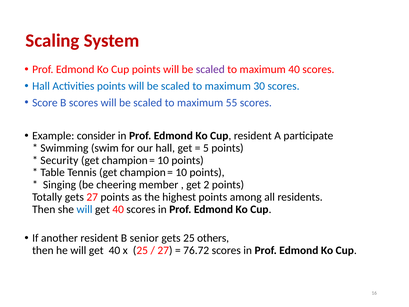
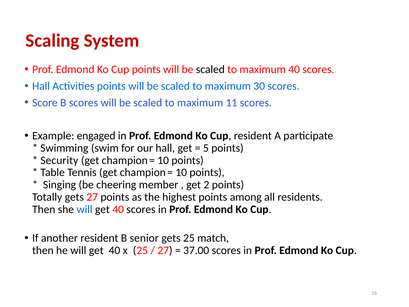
scaled colour: purple -> black (210, 69)
55: 55 -> 11 (232, 103)
consider: consider -> engaged (96, 136)
others: others -> match (213, 238)
76.72: 76.72 -> 37.00 (196, 250)
